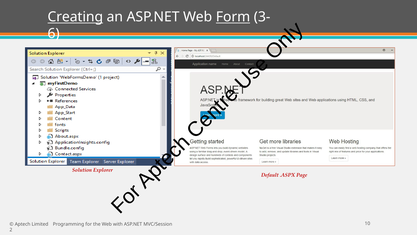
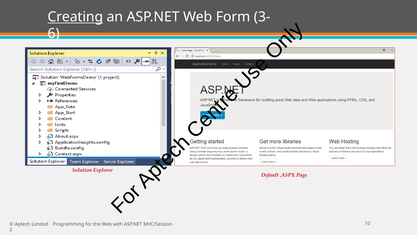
Form underline: present -> none (233, 17)
